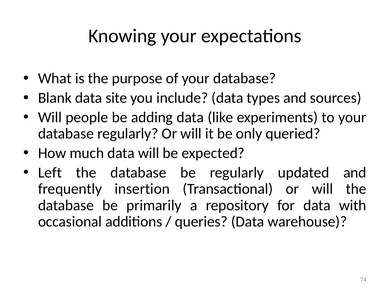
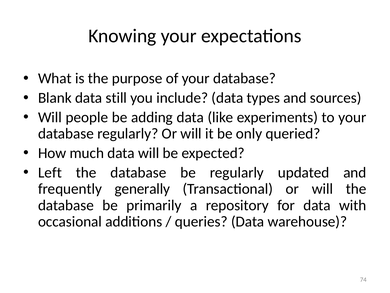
site: site -> still (116, 98)
insertion: insertion -> generally (142, 189)
